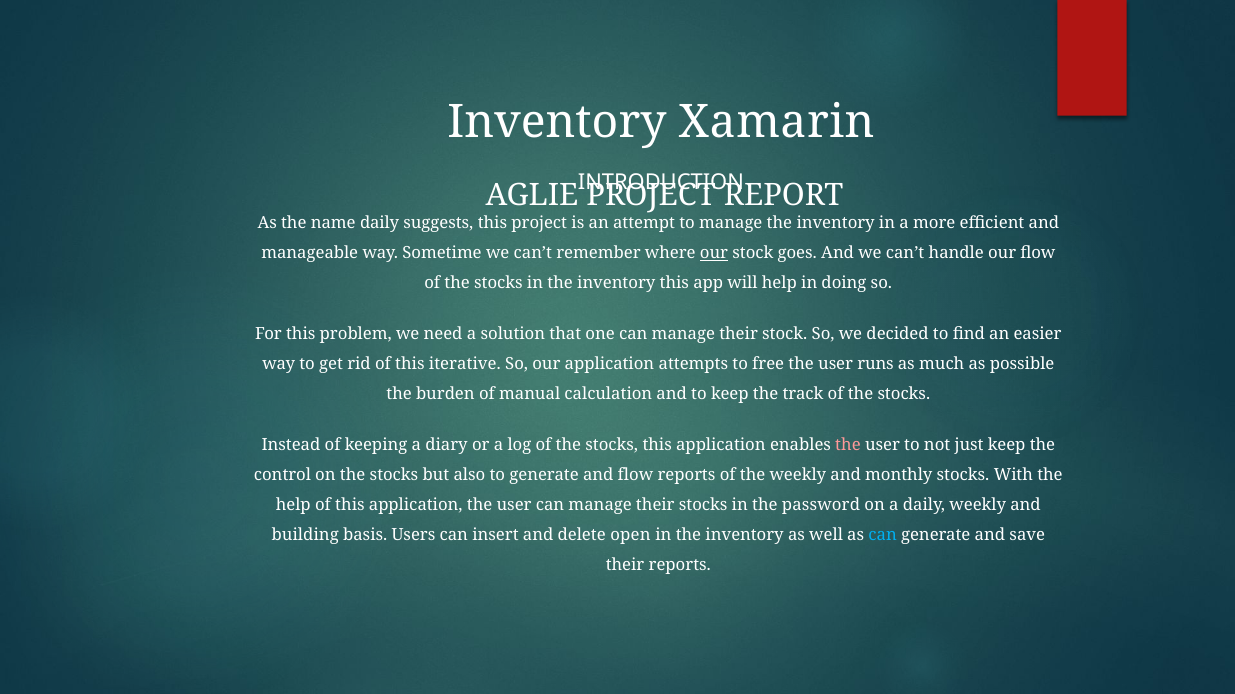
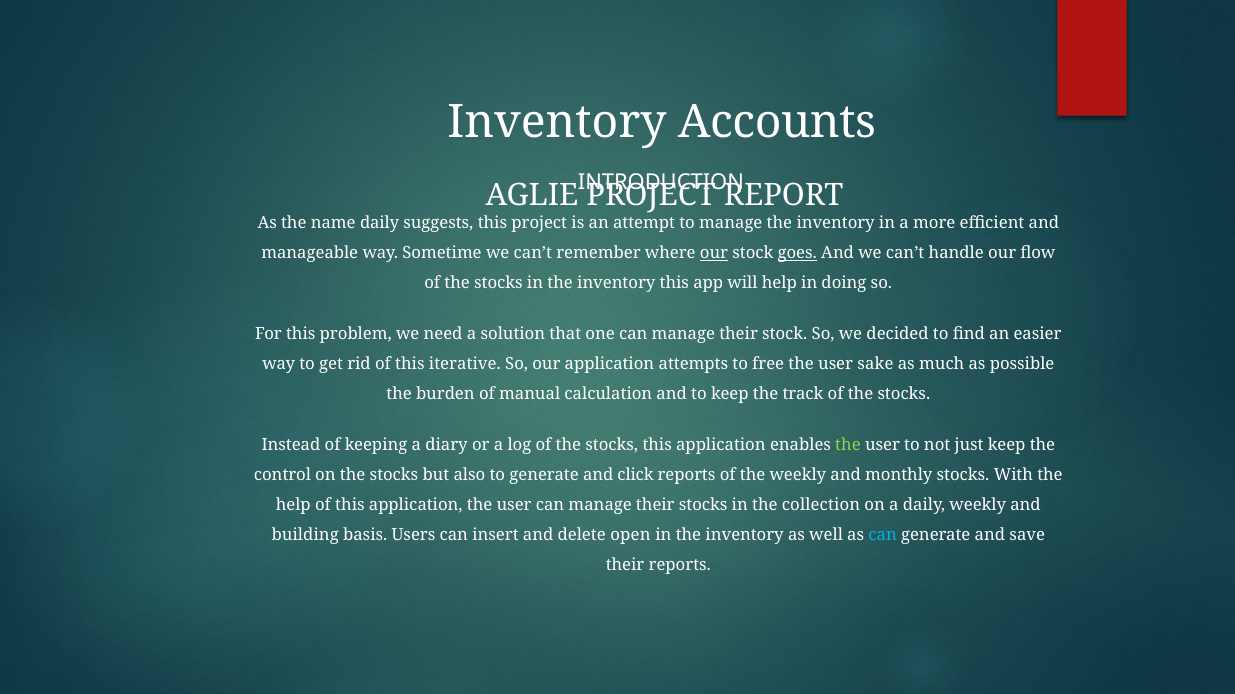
Xamarin: Xamarin -> Accounts (777, 123)
goes underline: none -> present (797, 253)
runs: runs -> sake (875, 364)
the colour: pink -> light green (848, 445)
and flow: flow -> click (636, 475)
password: password -> collection (821, 505)
